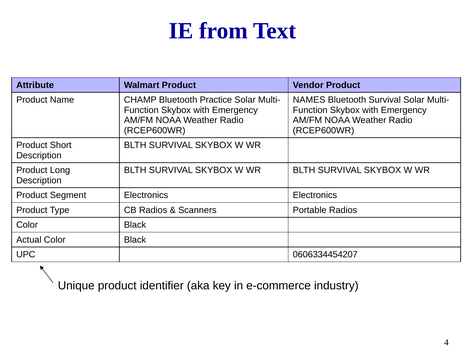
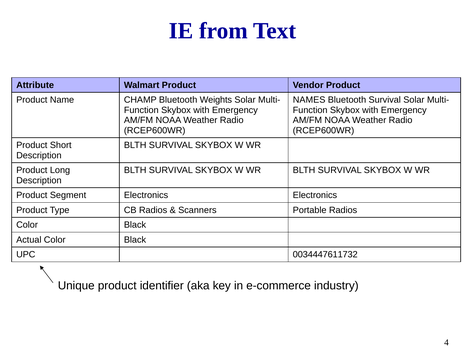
Practice: Practice -> Weights (216, 100)
0606334454207: 0606334454207 -> 0034447611732 (325, 254)
